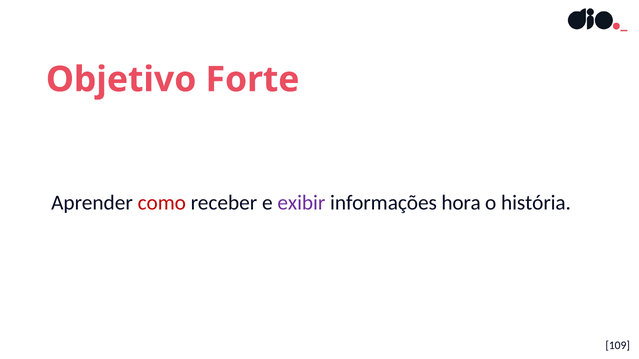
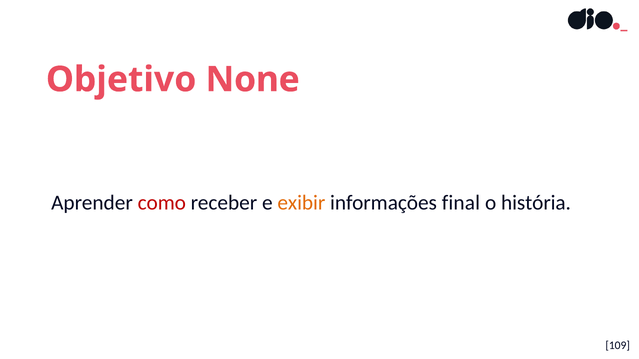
Forte: Forte -> None (253, 80)
exibir colour: purple -> orange (301, 203)
hora: hora -> final (461, 203)
